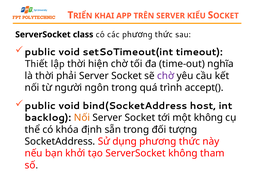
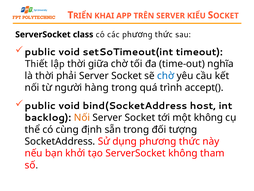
hiện: hiện -> giữa (98, 64)
chờ colour: purple -> blue (166, 76)
ngôn: ngôn -> hàng (97, 87)
khóa: khóa -> cùng (67, 129)
